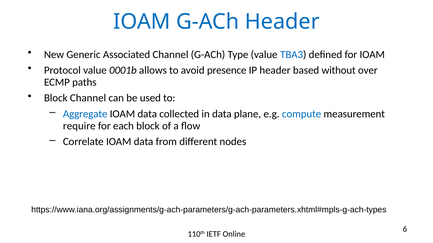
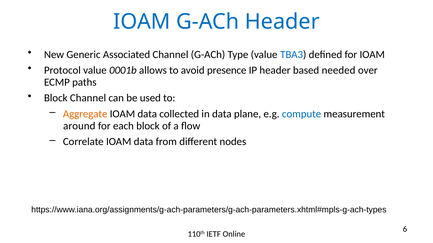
without: without -> needed (339, 70)
Aggregate colour: blue -> orange (85, 114)
require: require -> around (79, 126)
